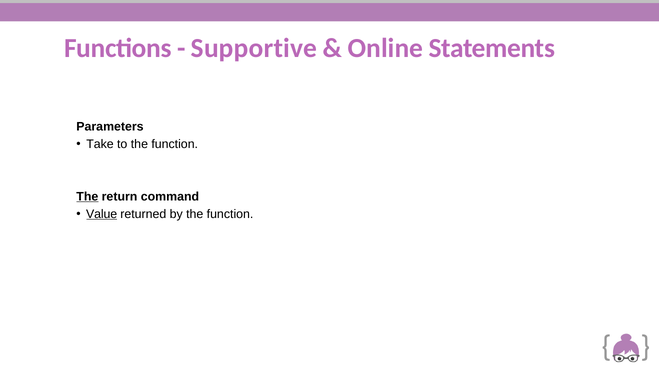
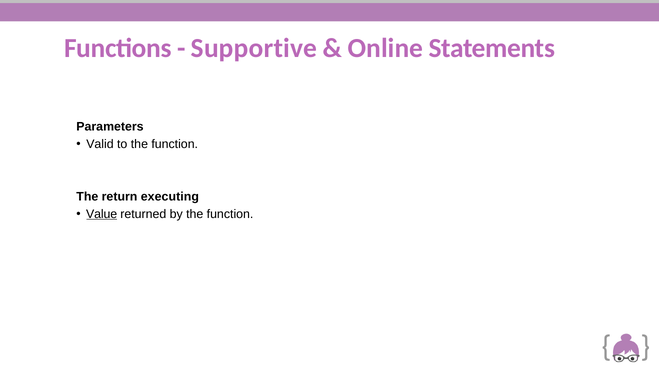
Take: Take -> Valid (100, 144)
The underline: present -> none (87, 196)
command: command -> executing (170, 196)
